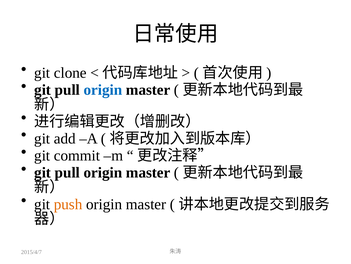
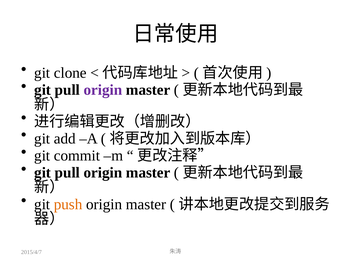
origin colour: blue -> purple (103, 90)
